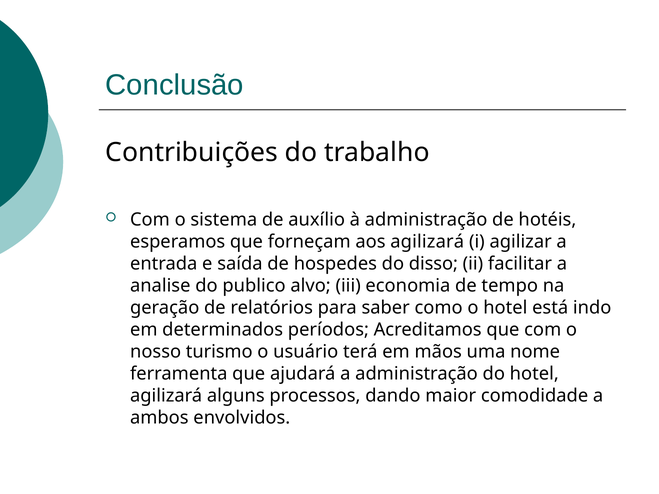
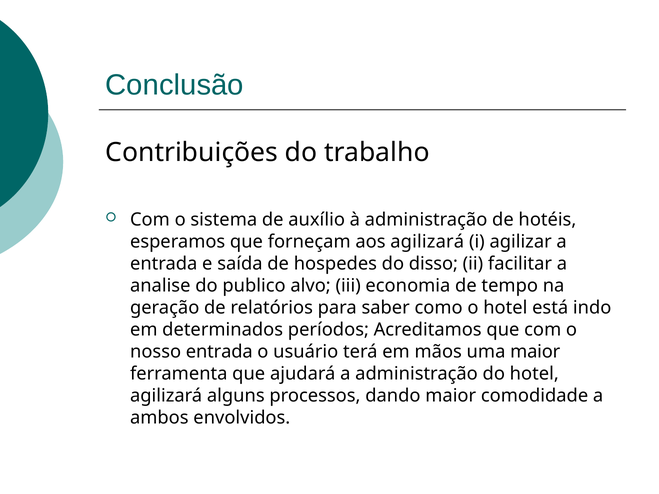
nosso turismo: turismo -> entrada (219, 352)
uma nome: nome -> maior (535, 352)
